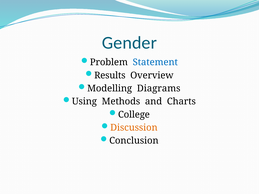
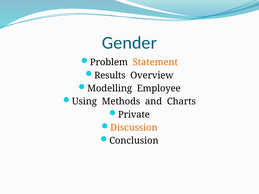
Statement colour: blue -> orange (155, 62)
Diagrams: Diagrams -> Employee (159, 89)
College: College -> Private (134, 115)
